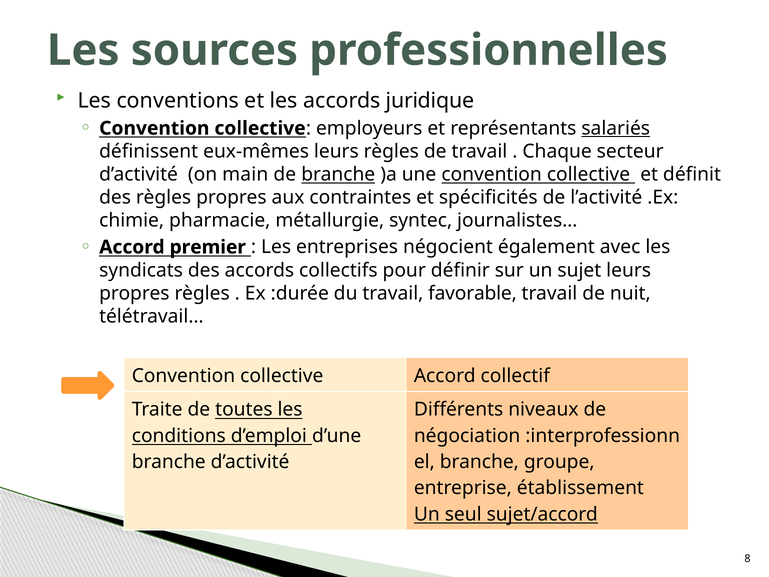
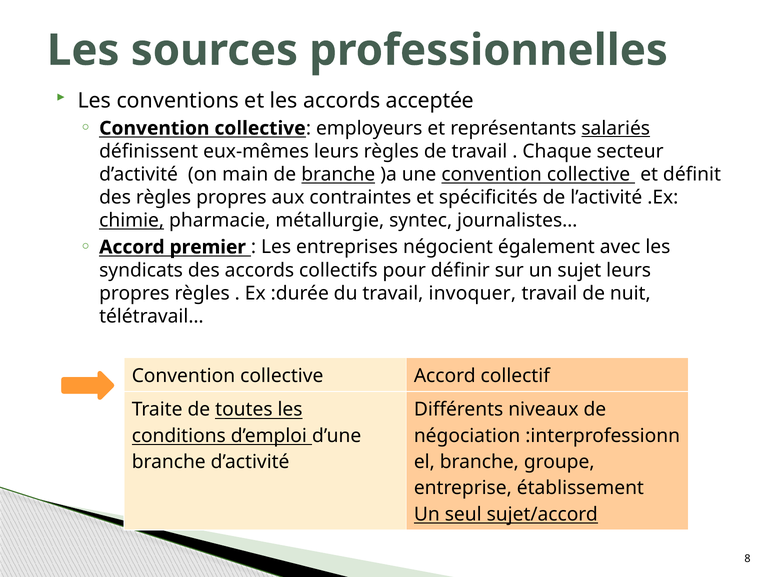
juridique: juridique -> acceptée (430, 101)
chimie underline: none -> present (132, 221)
favorable: favorable -> invoquer (472, 293)
